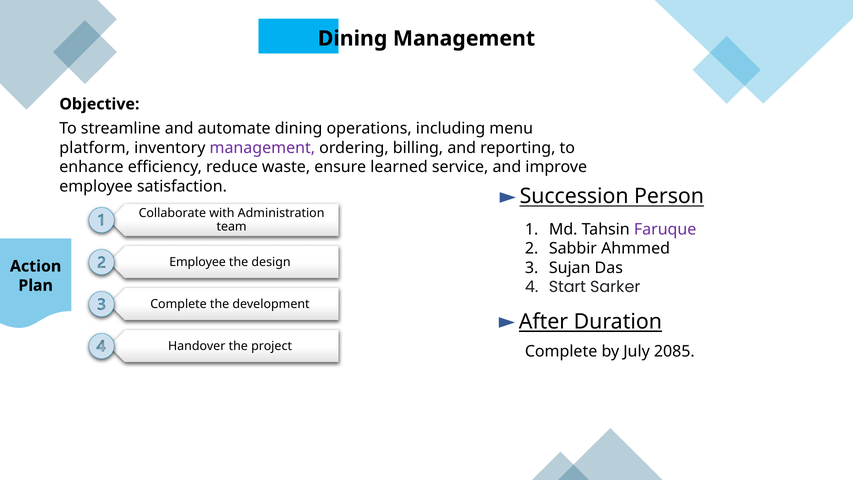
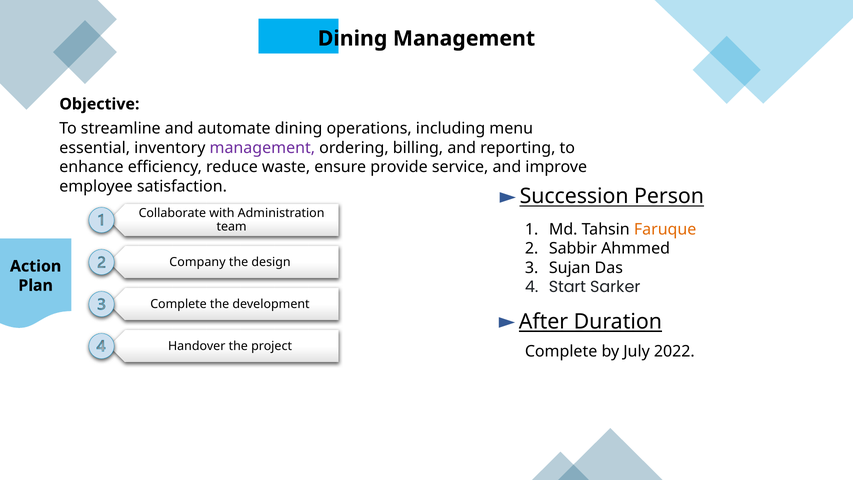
platform: platform -> essential (95, 148)
learned: learned -> provide (399, 167)
Faruque colour: purple -> orange (665, 229)
Employee: Employee -> Company (197, 262)
2085: 2085 -> 2022 (674, 351)
